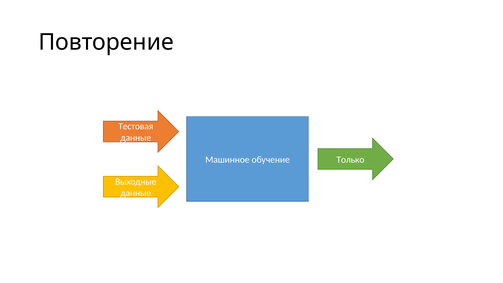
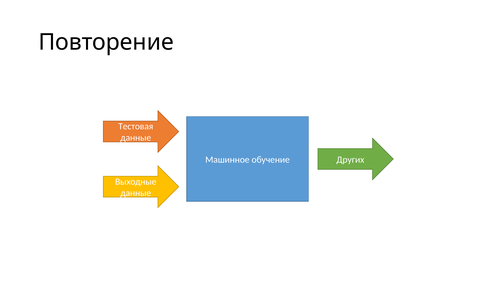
Только: Только -> Других (350, 160)
